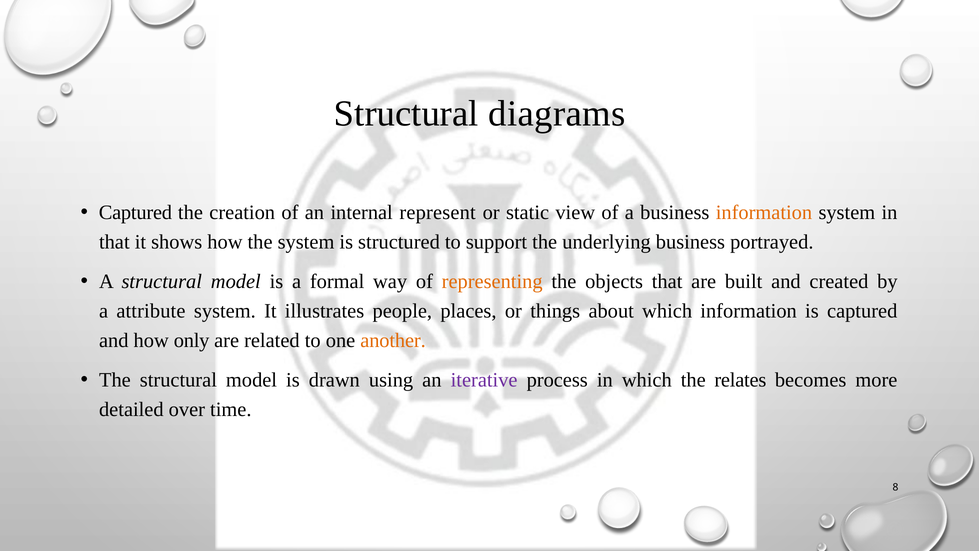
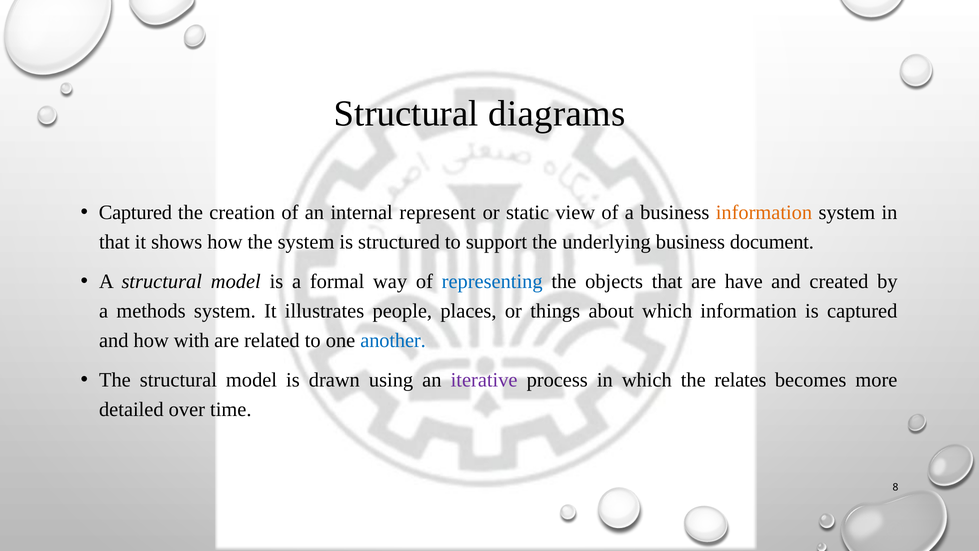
portrayed: portrayed -> document (772, 242)
representing colour: orange -> blue (492, 281)
built: built -> have (744, 281)
attribute: attribute -> methods (151, 311)
only: only -> with (192, 340)
another colour: orange -> blue (393, 340)
